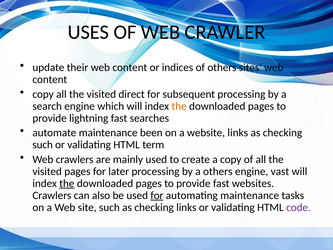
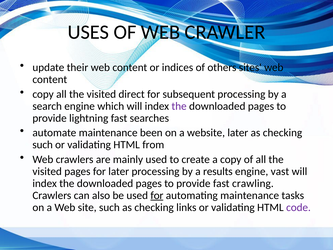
the colour: orange -> purple (179, 106)
website links: links -> later (238, 133)
term: term -> from (153, 145)
a others: others -> results (218, 171)
the underline: present -> none (67, 183)
websites: websites -> crawling (253, 183)
